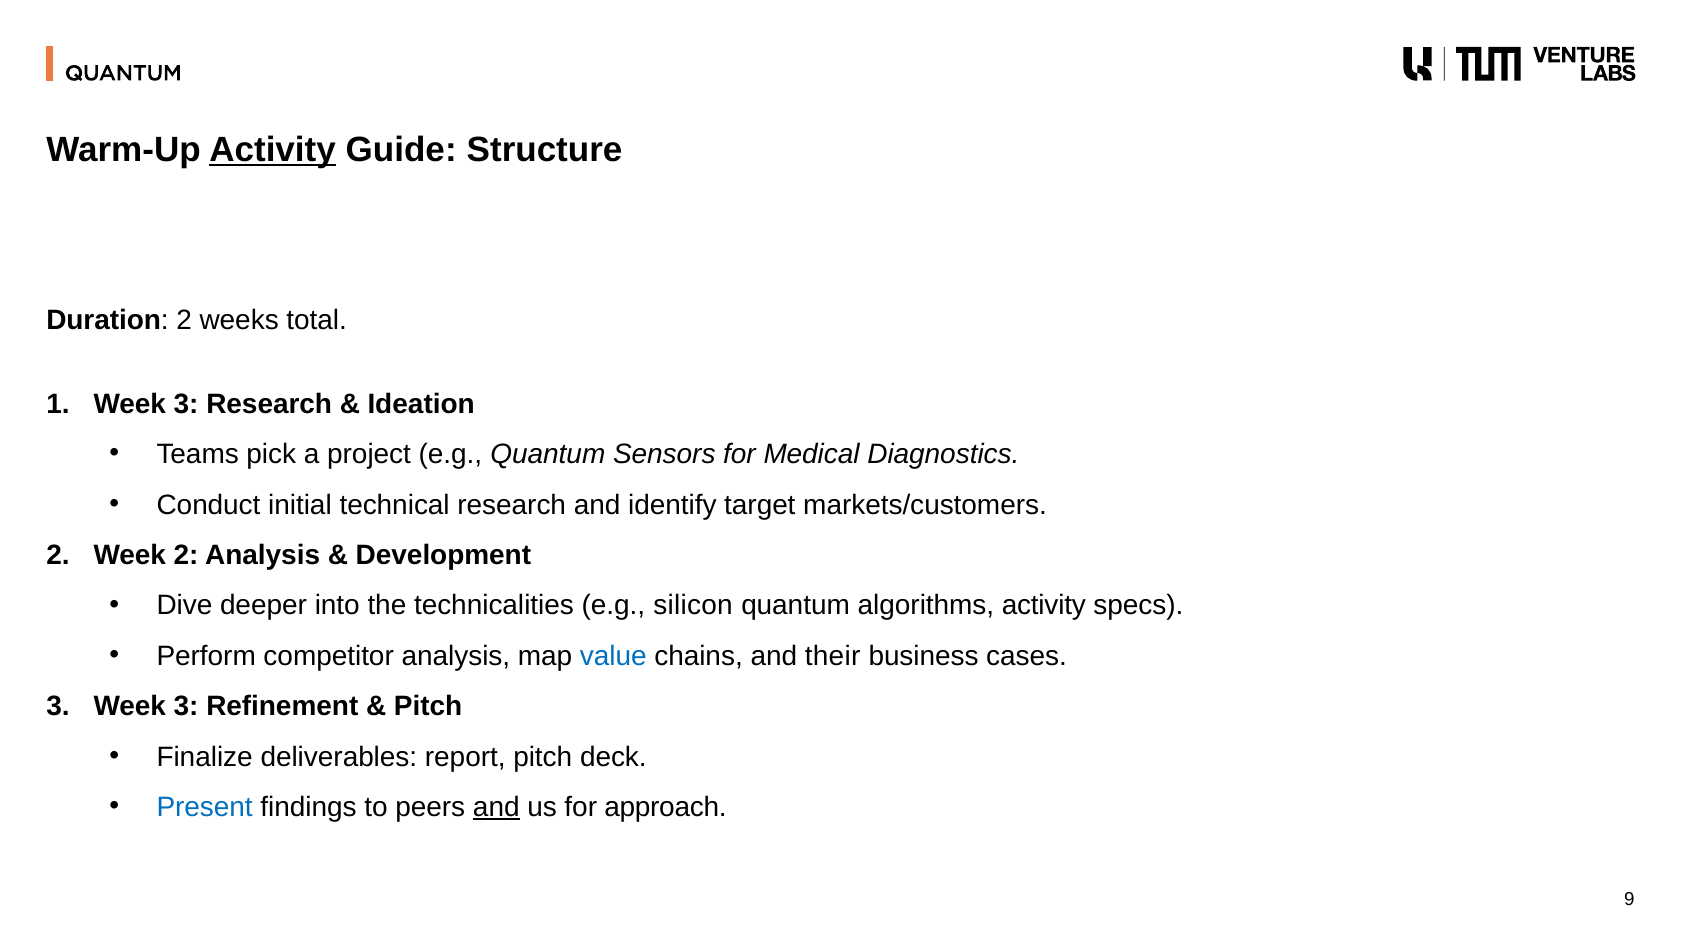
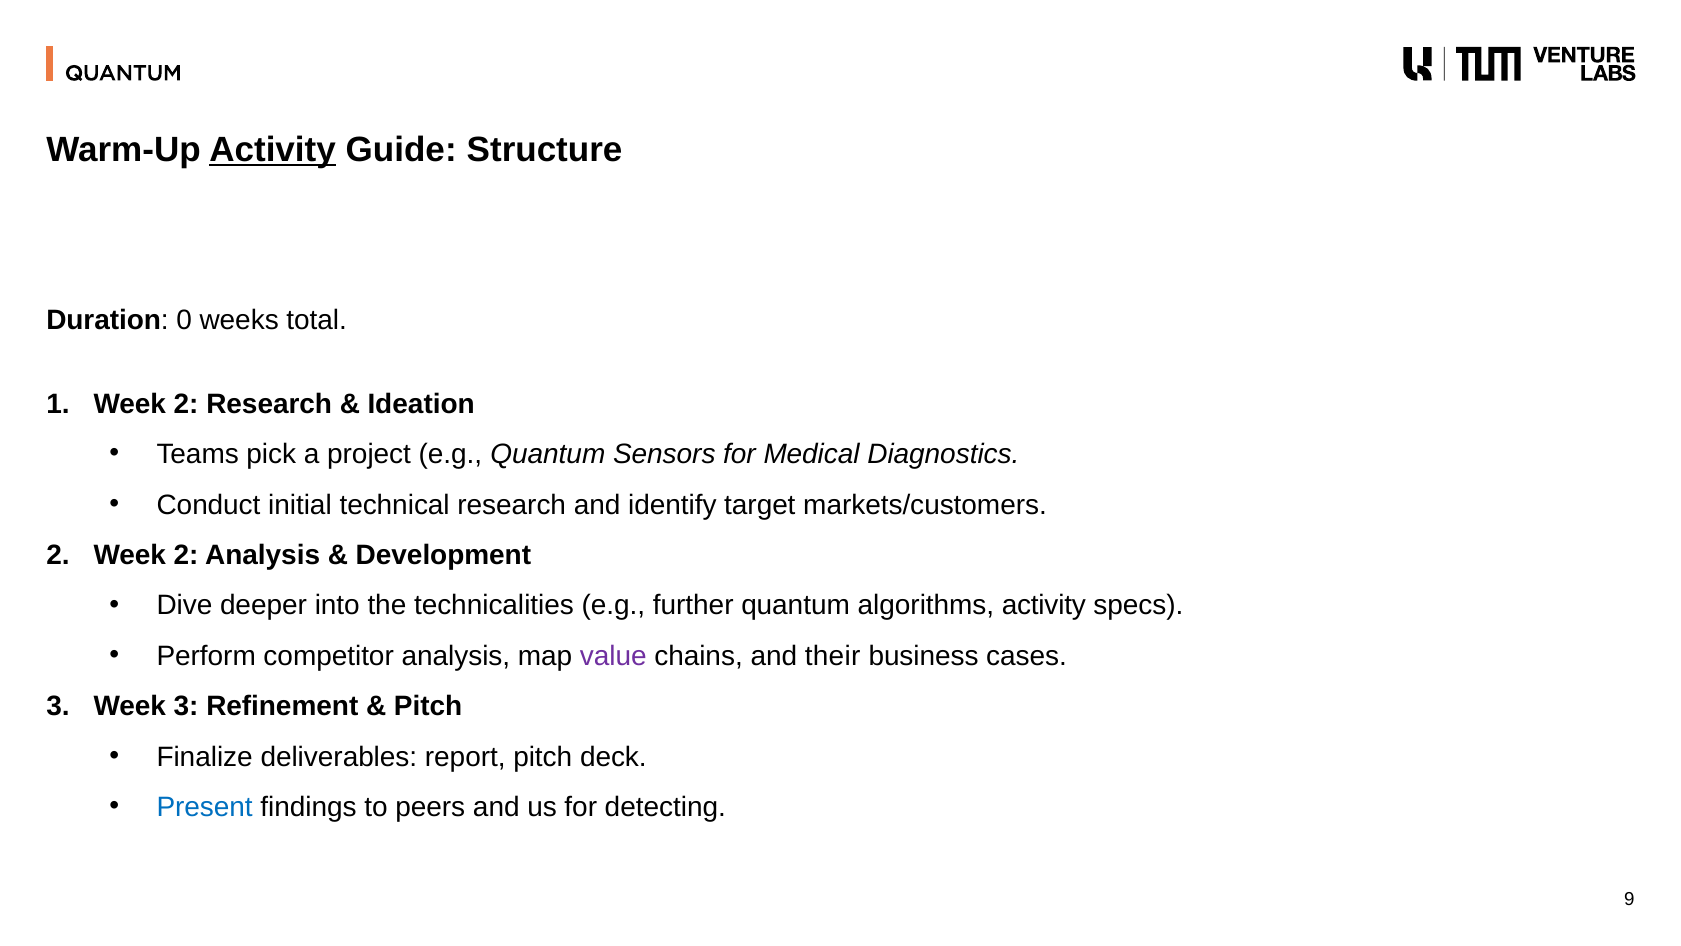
Duration 2: 2 -> 0 (184, 320)
1 Week 3: 3 -> 2 (186, 404)
silicon: silicon -> further (693, 605)
value colour: blue -> purple (613, 656)
and underline: present -> none (496, 807)
approach: approach -> detecting (665, 807)
